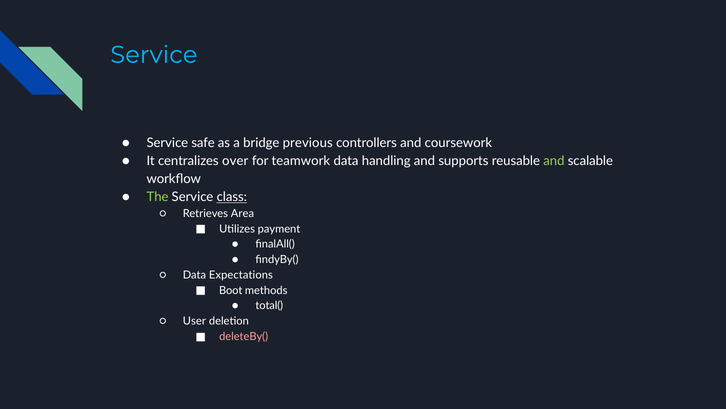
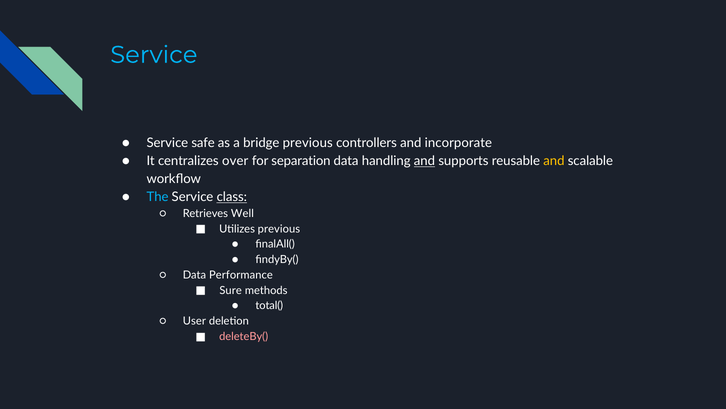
coursework: coursework -> incorporate (458, 143)
teamwork: teamwork -> separation (301, 161)
and underline: none -> present (424, 161)
and colour: light green -> yellow (554, 161)
The colour: light green -> light blue (158, 197)
Area: Area -> Well (242, 213)
Utilizes payment: payment -> previous (279, 229)
Expectations: Expectations -> Performance (241, 275)
Boot: Boot -> Sure (231, 290)
